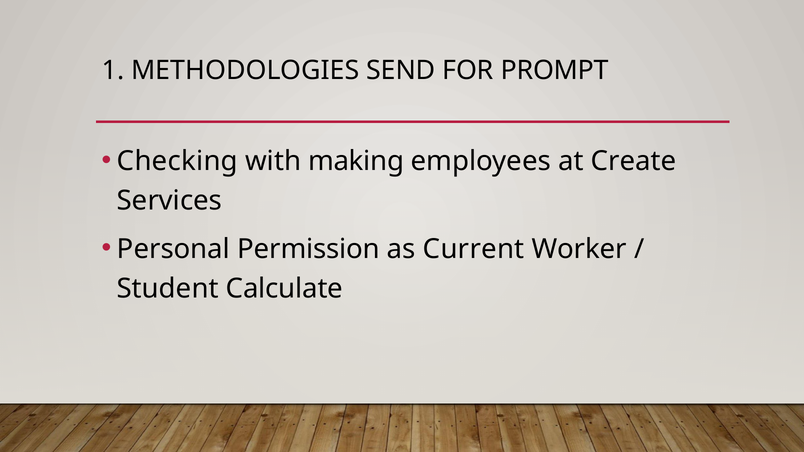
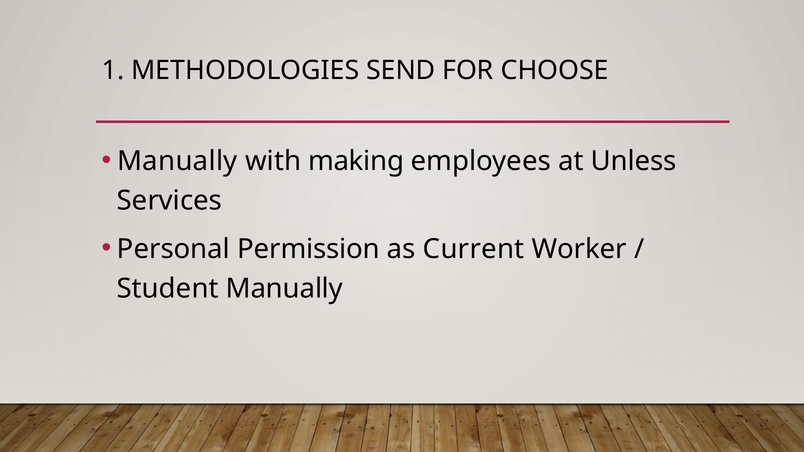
PROMPT: PROMPT -> CHOOSE (555, 70)
Checking: Checking -> Manually (177, 161)
Create: Create -> Unless (634, 161)
Student Calculate: Calculate -> Manually (284, 289)
